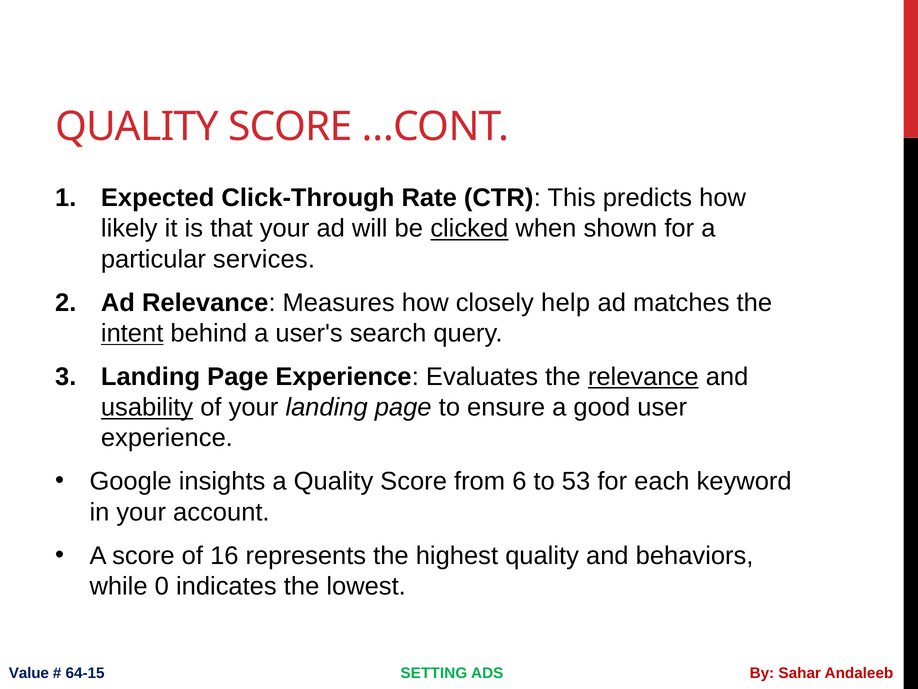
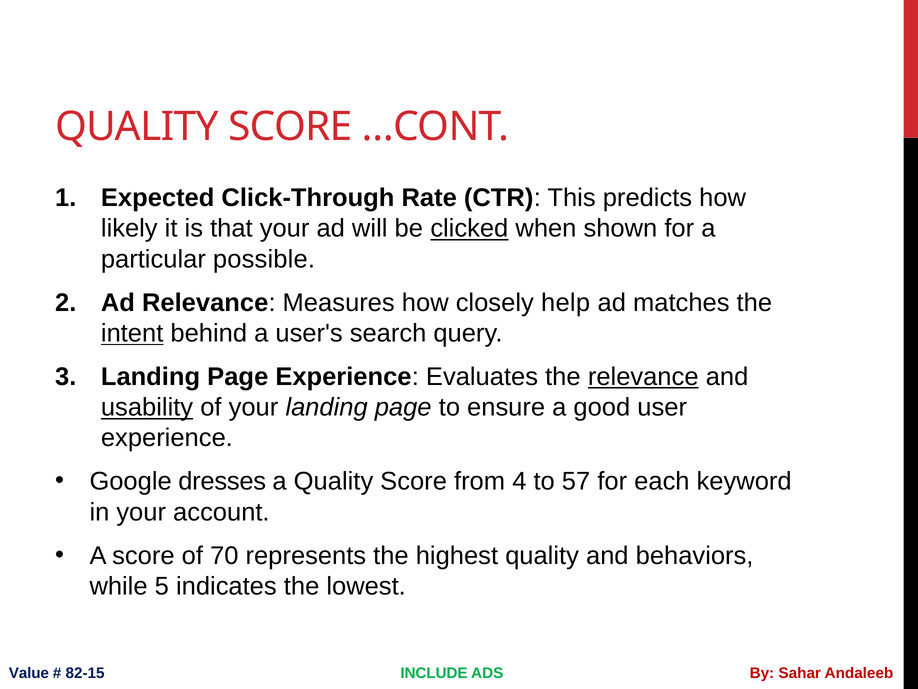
services: services -> possible (264, 259)
insights: insights -> dresses (222, 481)
6: 6 -> 4 (519, 481)
53: 53 -> 57 (576, 481)
16: 16 -> 70 (224, 555)
0: 0 -> 5 (162, 586)
64-15: 64-15 -> 82-15 (85, 673)
SETTING: SETTING -> INCLUDE (434, 673)
